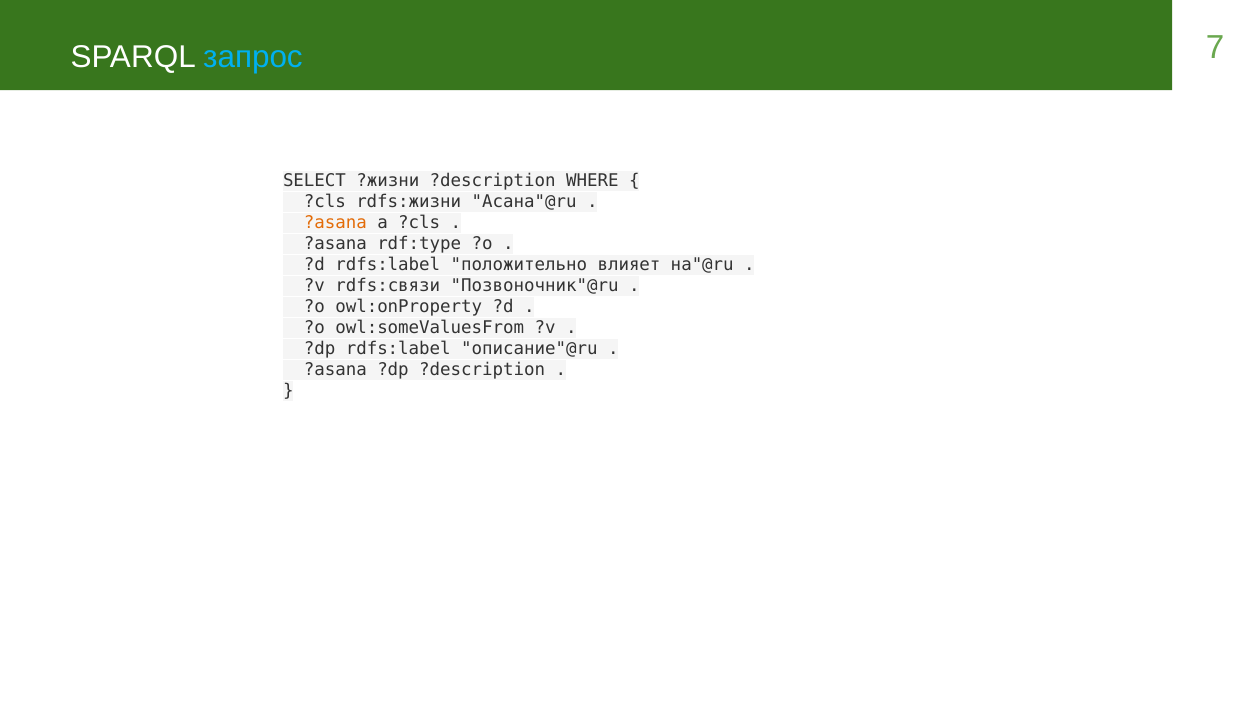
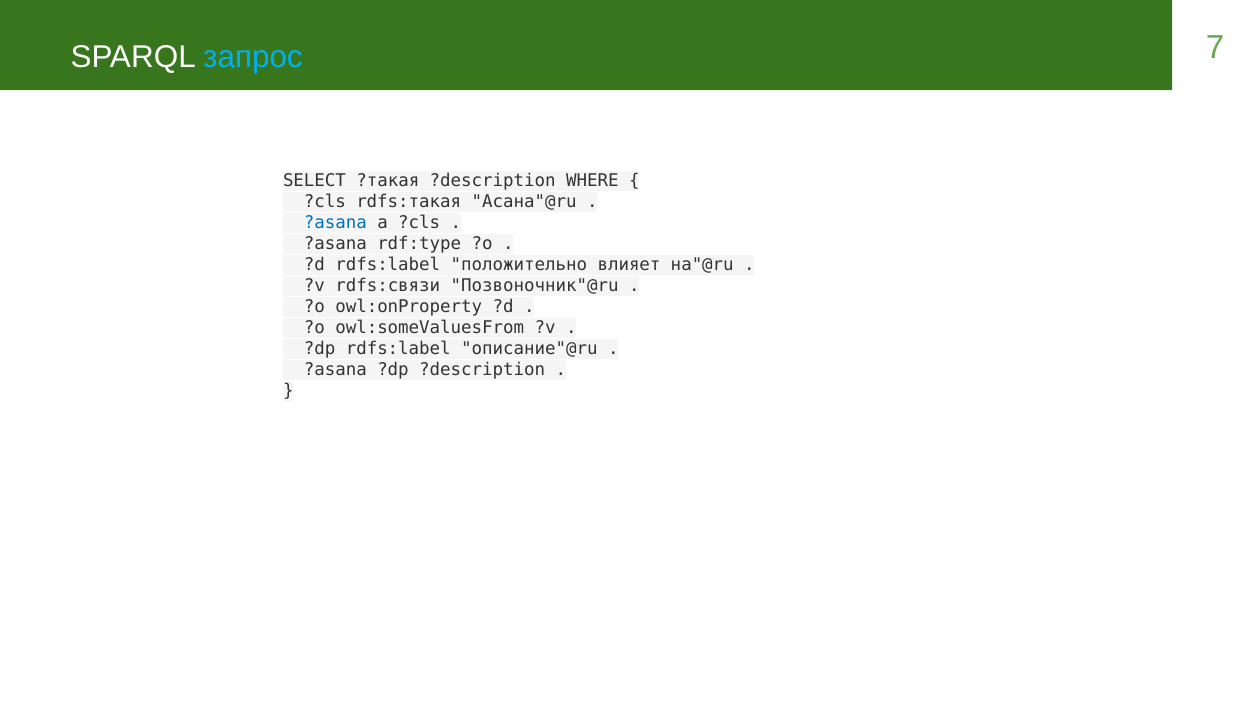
?жизни: ?жизни -> ?такая (388, 181)
rdfs:жизни: rdfs:жизни -> rdfs:такая (409, 202)
?asana colour: orange -> blue (335, 223)
